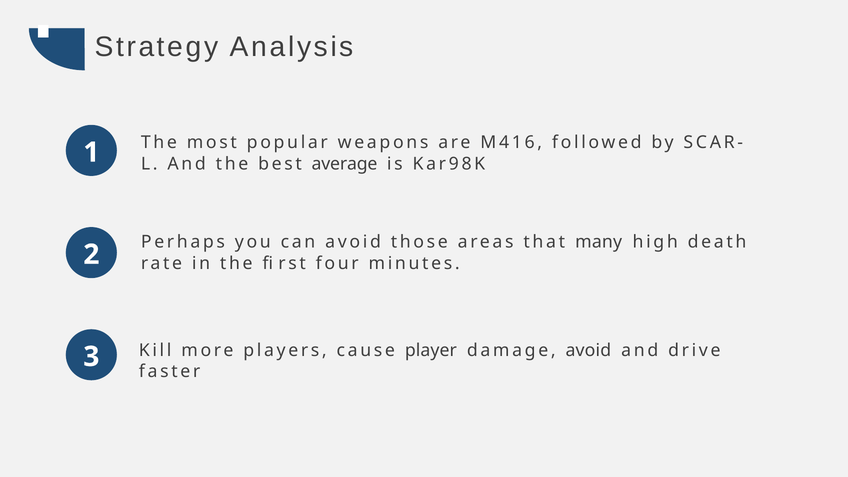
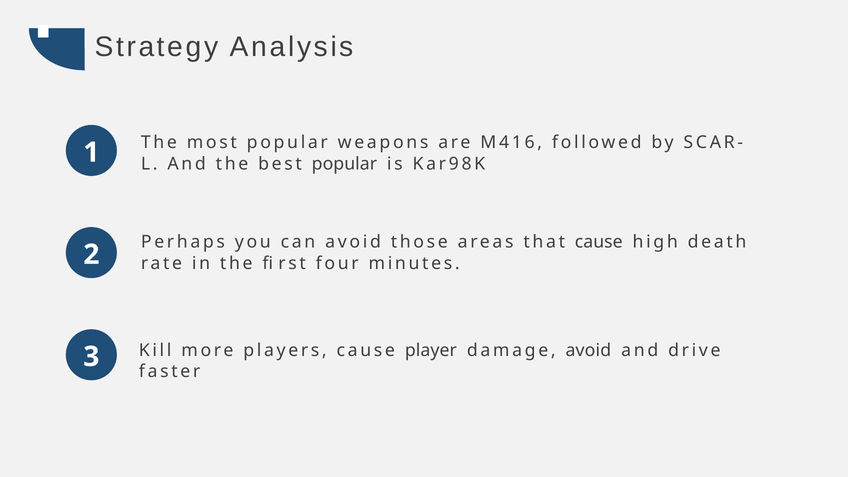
best average: average -> popular (344, 164)
that many: many -> cause (599, 242)
